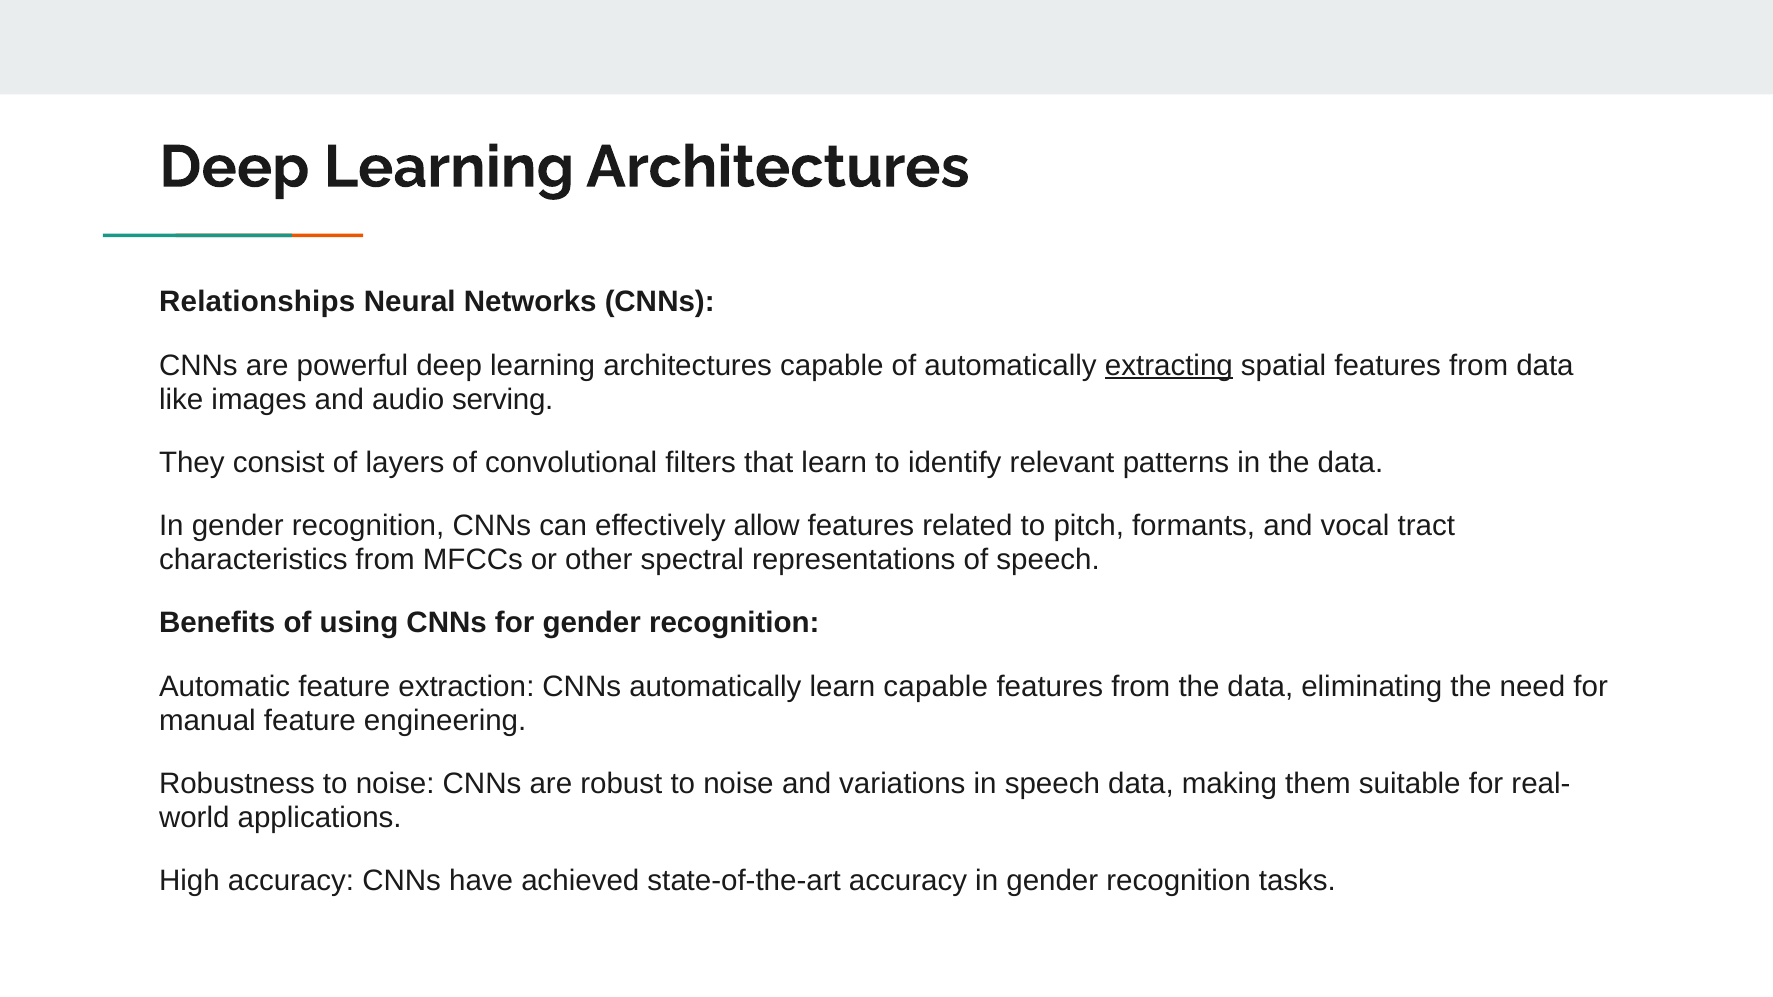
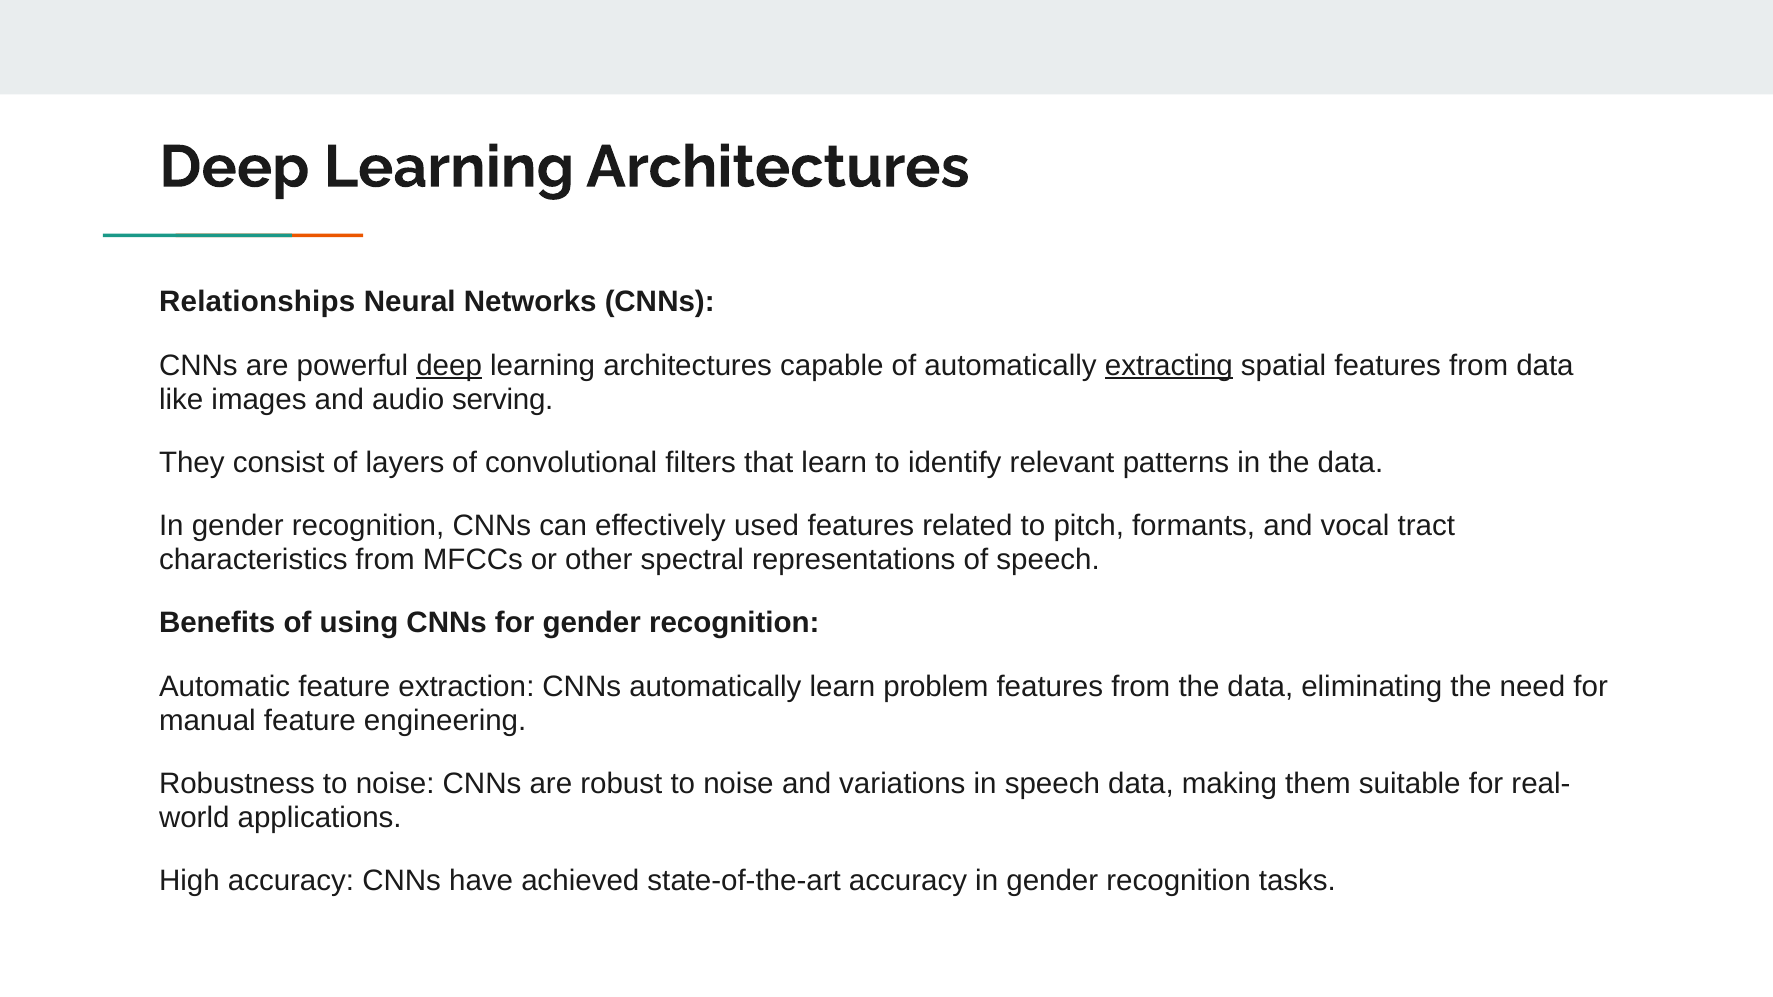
deep underline: none -> present (449, 366)
allow: allow -> used (766, 526)
learn capable: capable -> problem (936, 687)
